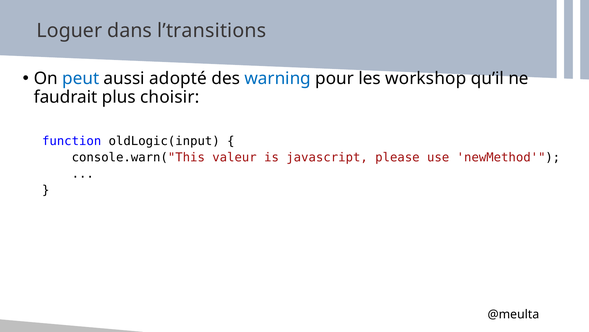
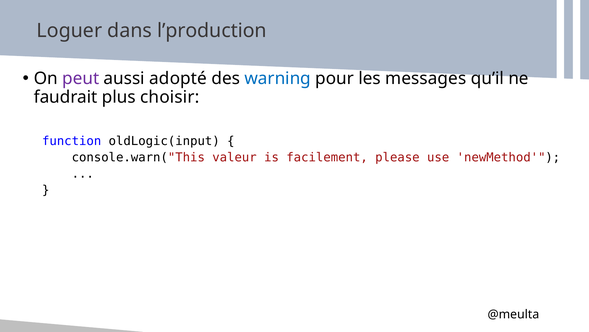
l’transitions: l’transitions -> l’production (212, 31)
peut colour: blue -> purple (81, 78)
workshop: workshop -> messages (426, 78)
javascript: javascript -> facilement (327, 157)
